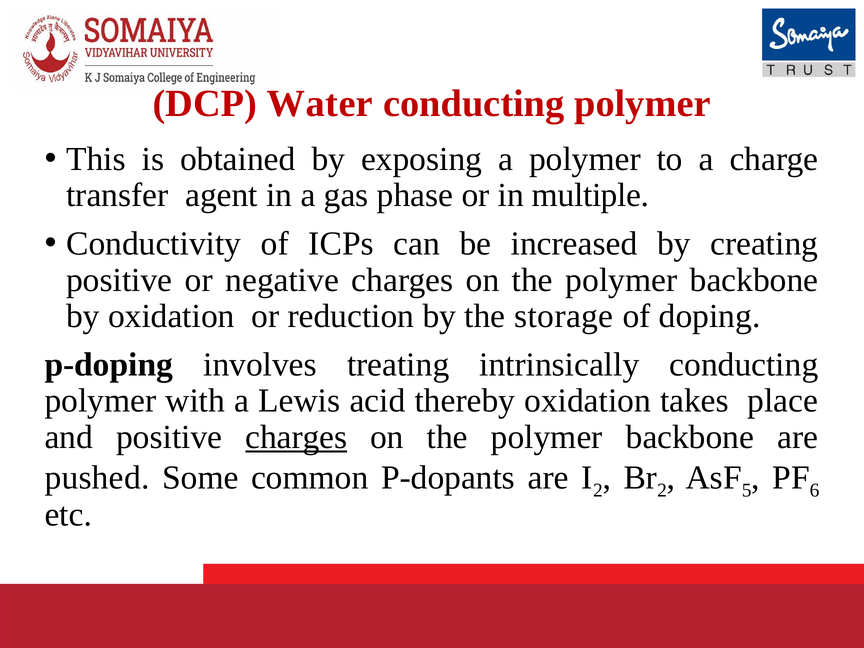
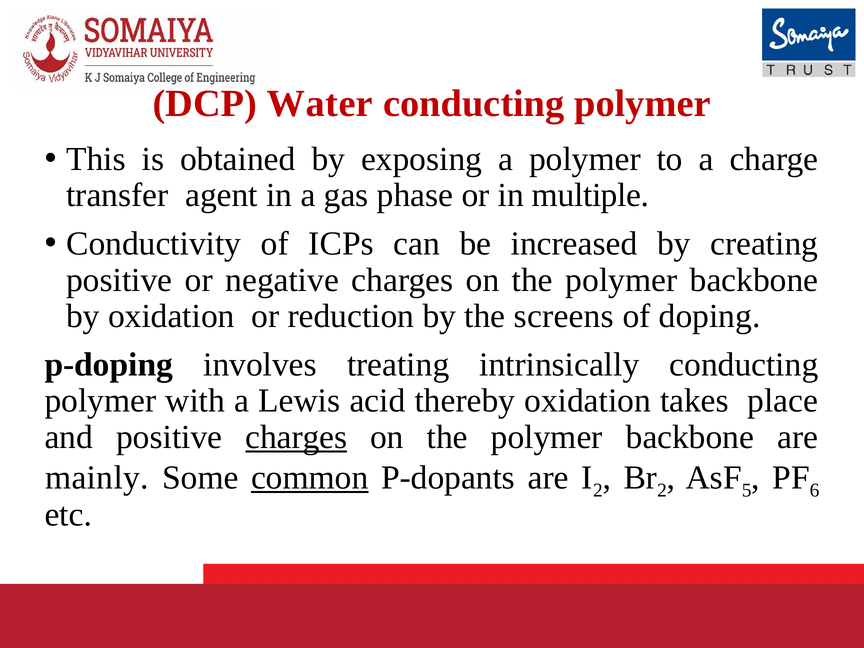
storage: storage -> screens (564, 316)
pushed: pushed -> mainly (97, 477)
common underline: none -> present (310, 477)
